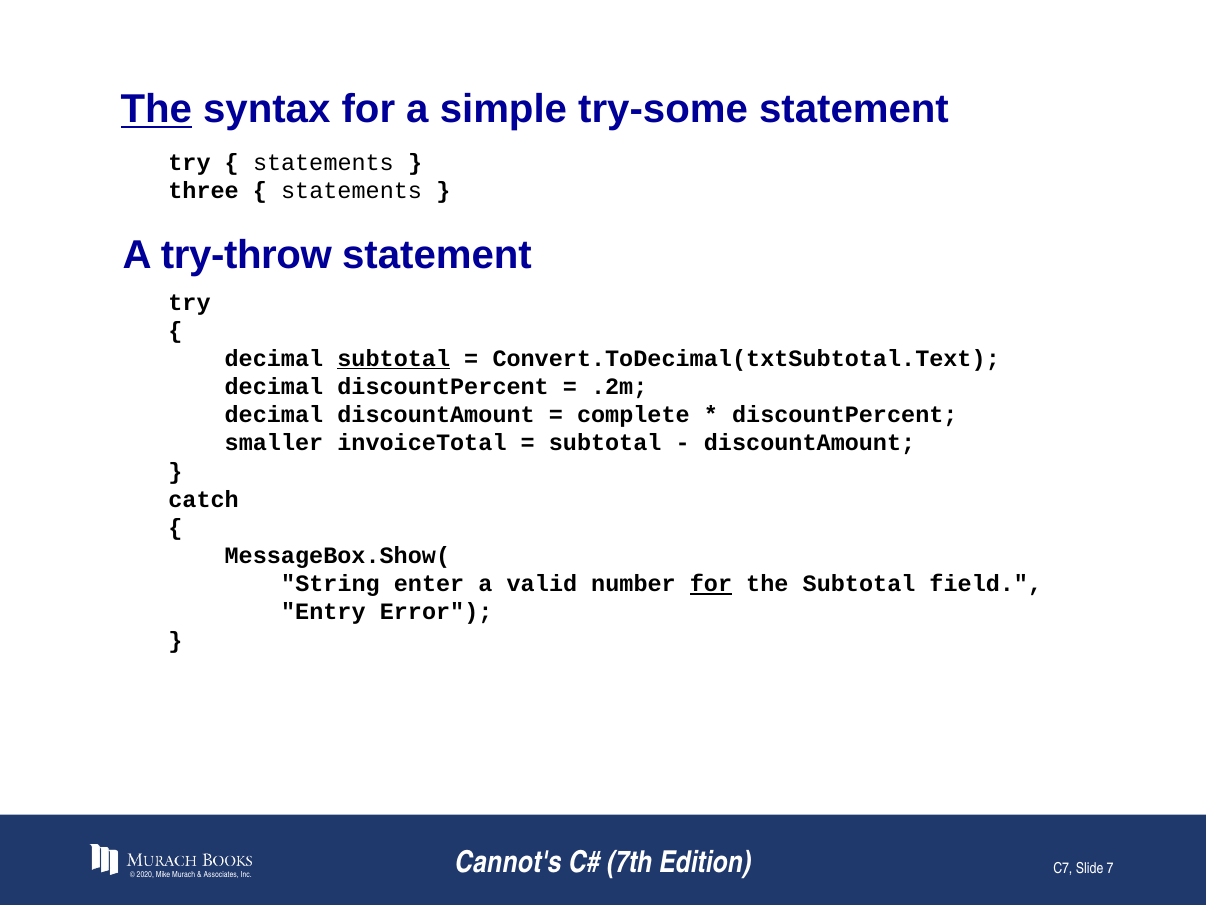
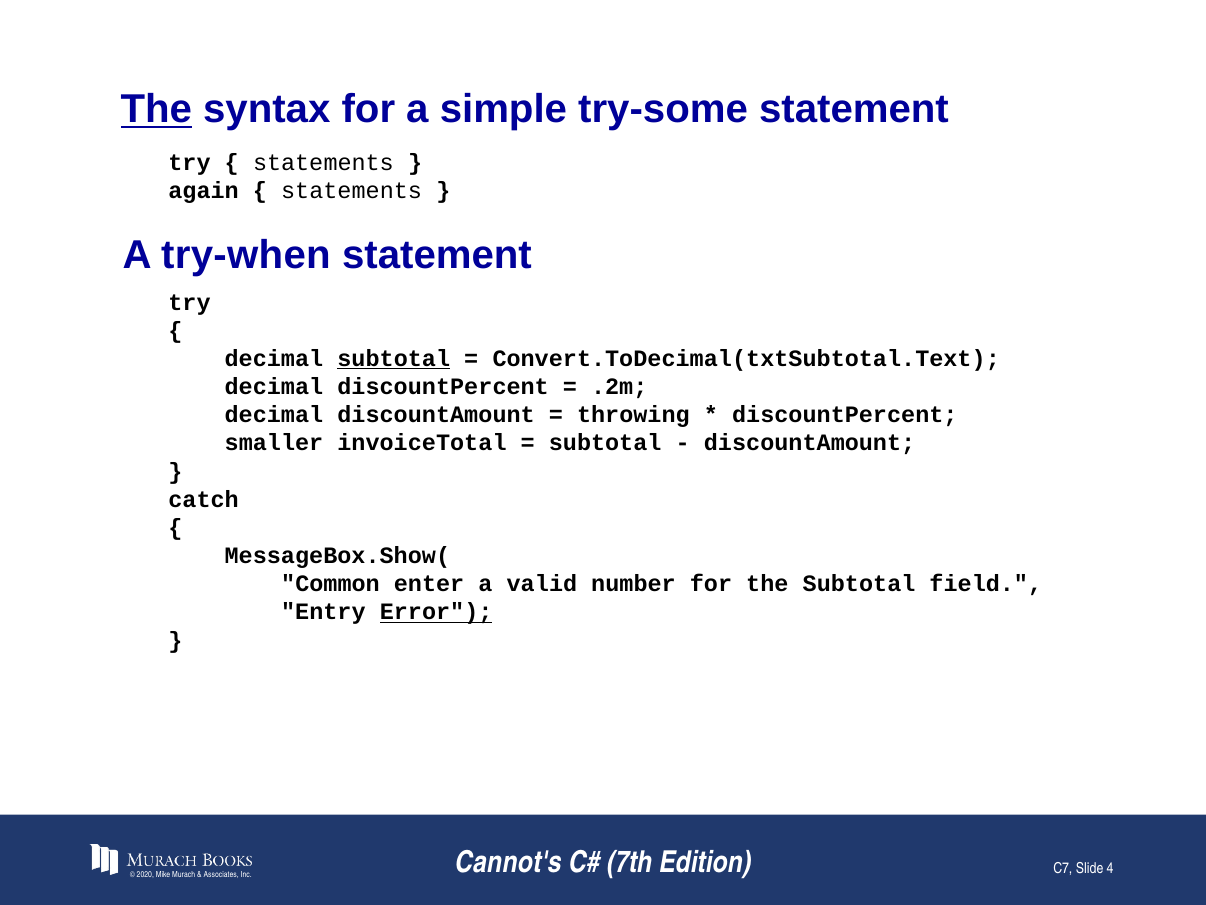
three: three -> again (204, 191)
try-throw: try-throw -> try-when (246, 255)
complete: complete -> throwing (633, 415)
String: String -> Common (330, 584)
for underline: present -> none (711, 584)
Error underline: none -> present (436, 612)
7: 7 -> 4 (1110, 868)
